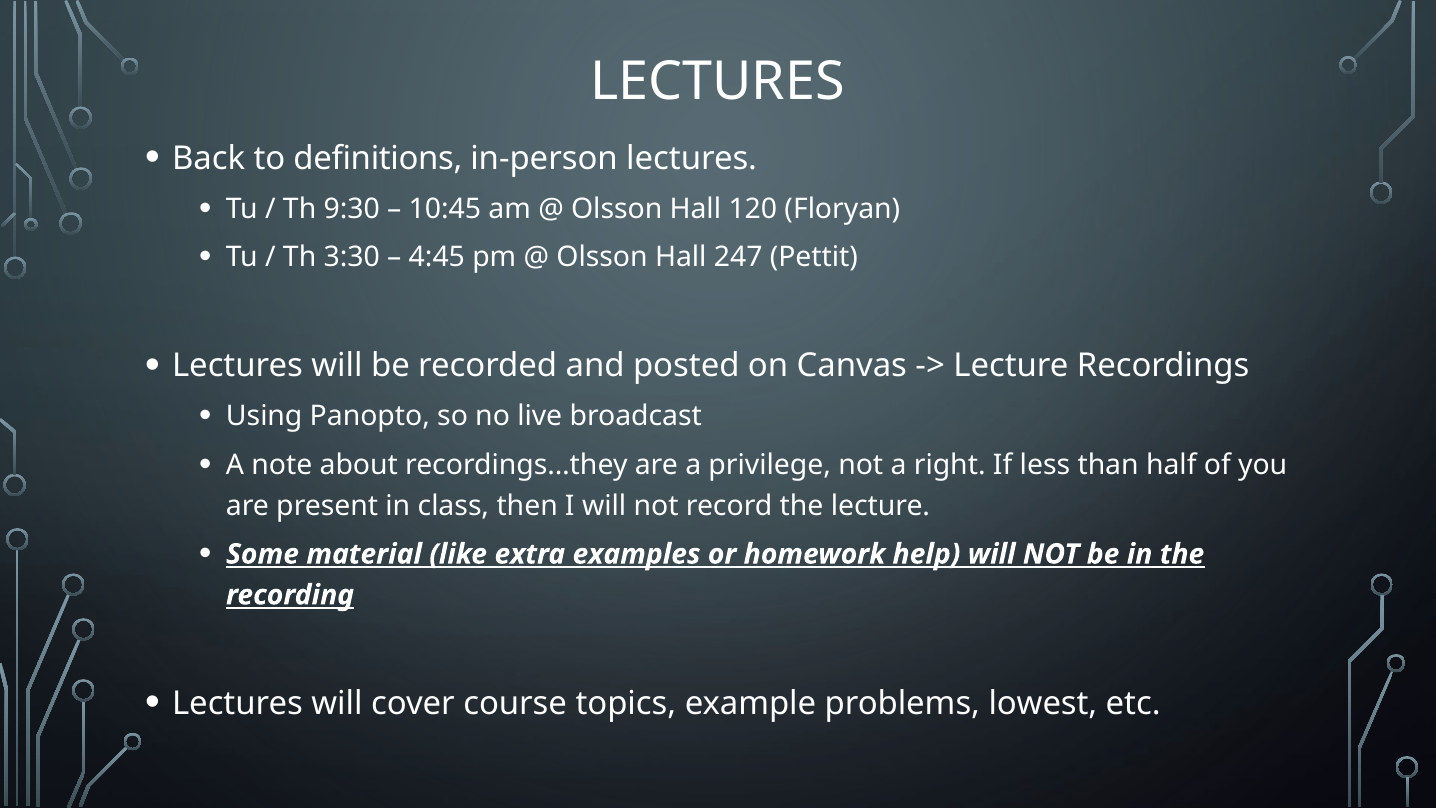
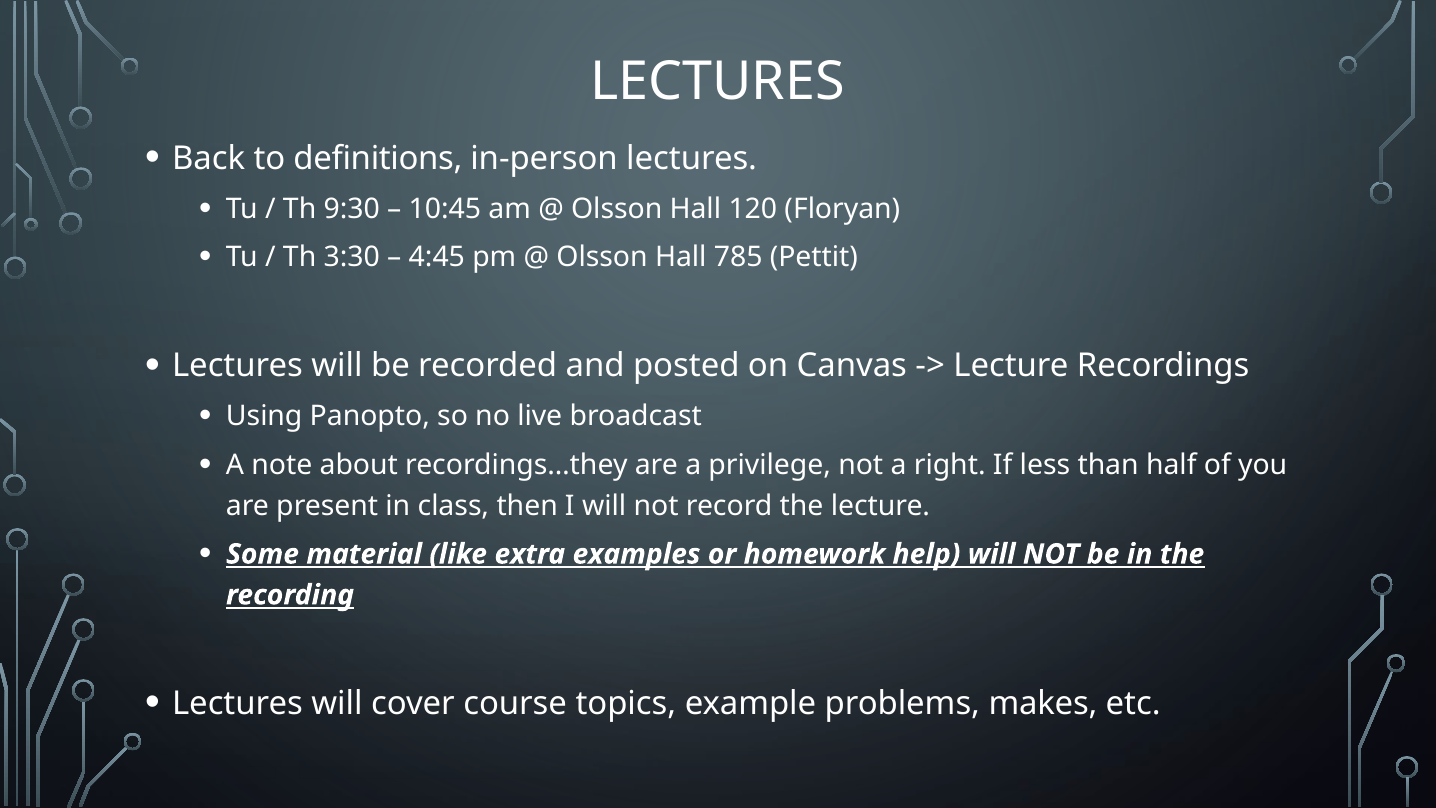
247: 247 -> 785 (738, 257)
lowest: lowest -> makes (1043, 703)
